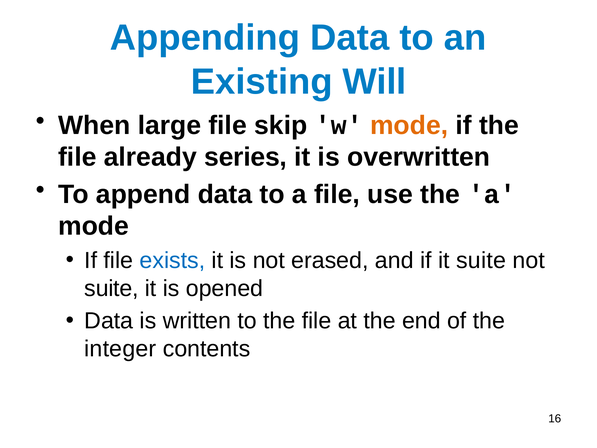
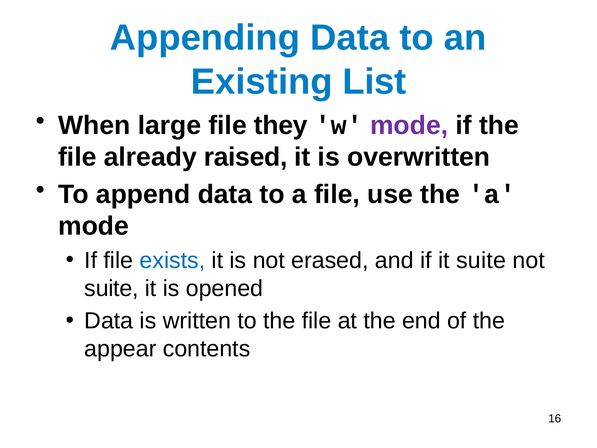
Will: Will -> List (374, 82)
skip: skip -> they (281, 125)
mode colour: orange -> purple (409, 125)
series: series -> raised (246, 157)
integer: integer -> appear (120, 349)
